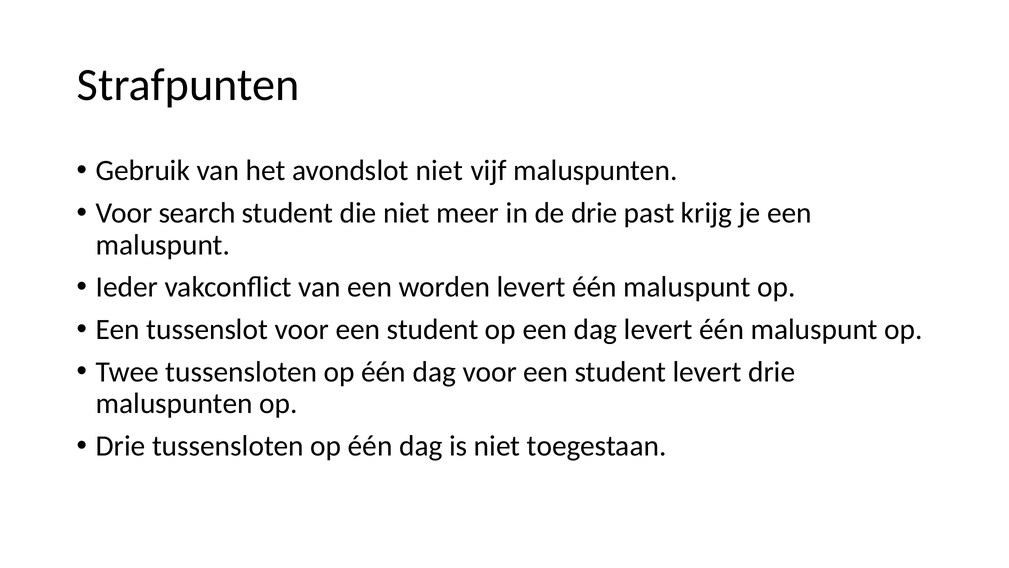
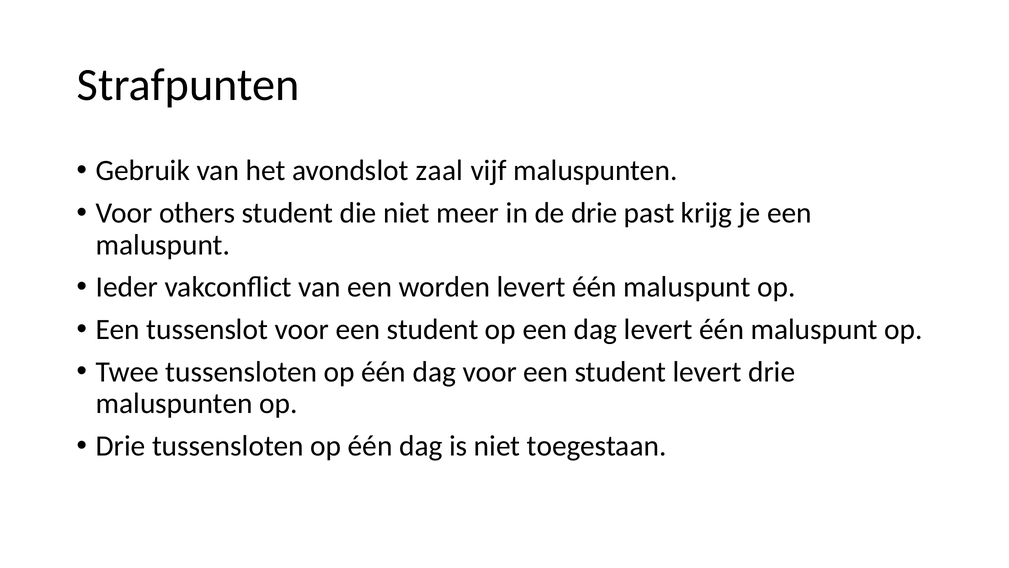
avondslot niet: niet -> zaal (439, 171)
search: search -> others (197, 213)
